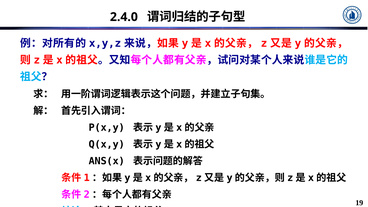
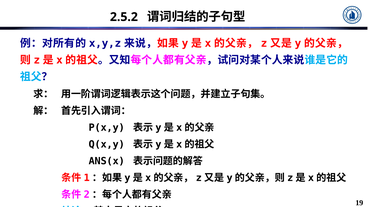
2.4.0: 2.4.0 -> 2.5.2 (124, 17)
